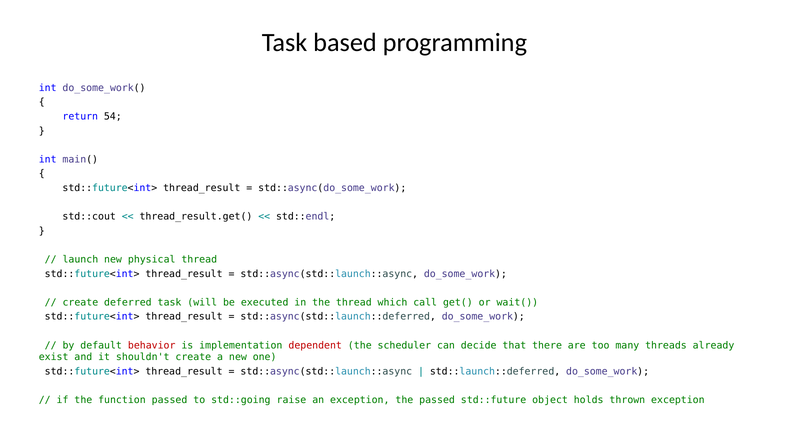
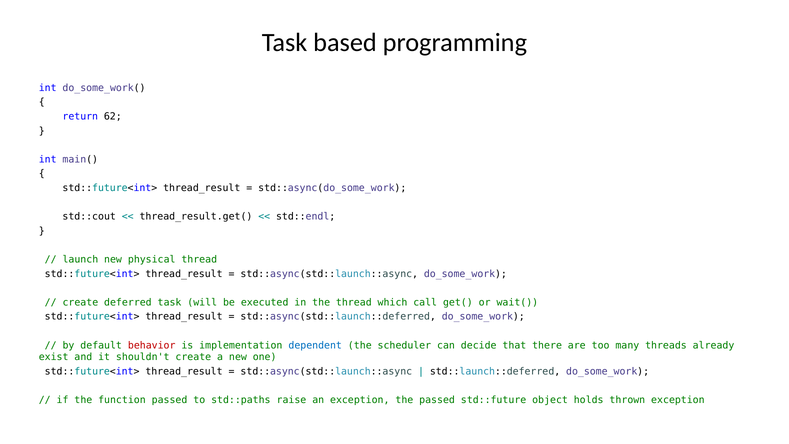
54: 54 -> 62 (113, 116)
dependent colour: red -> blue (315, 345)
std::going: std::going -> std::paths (241, 400)
